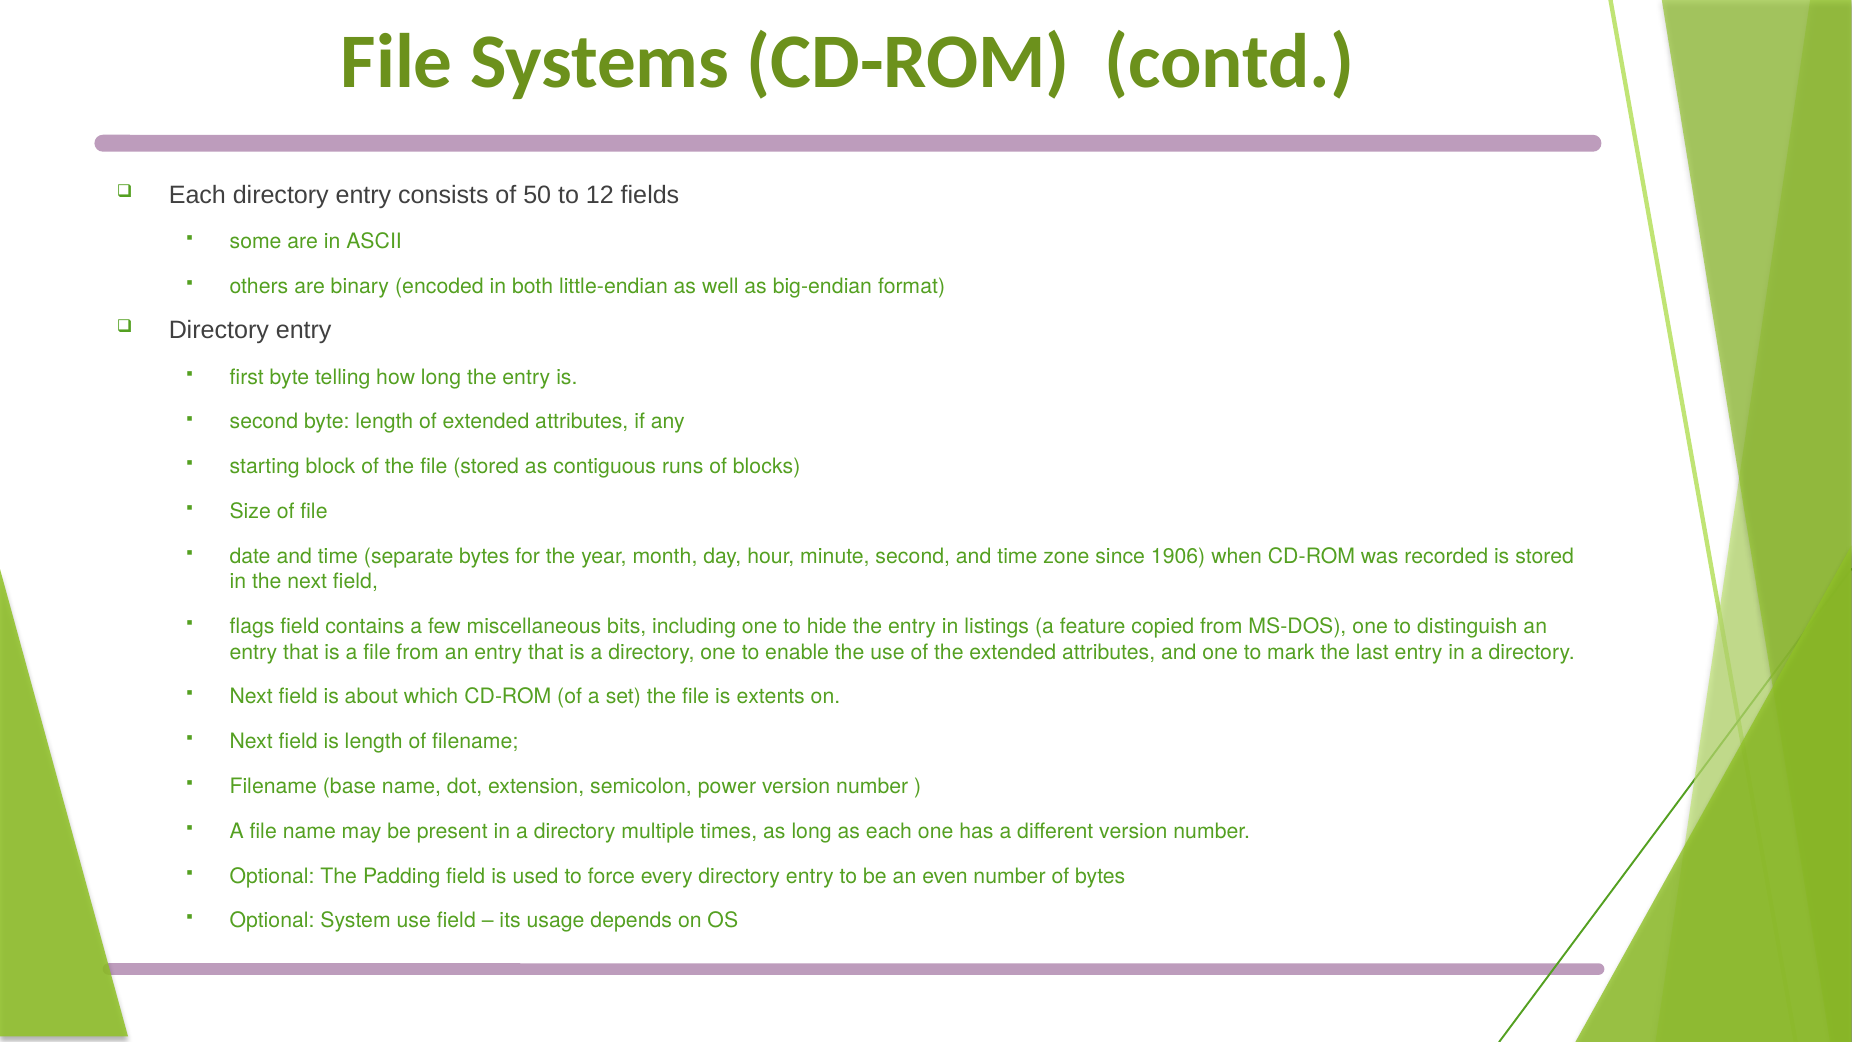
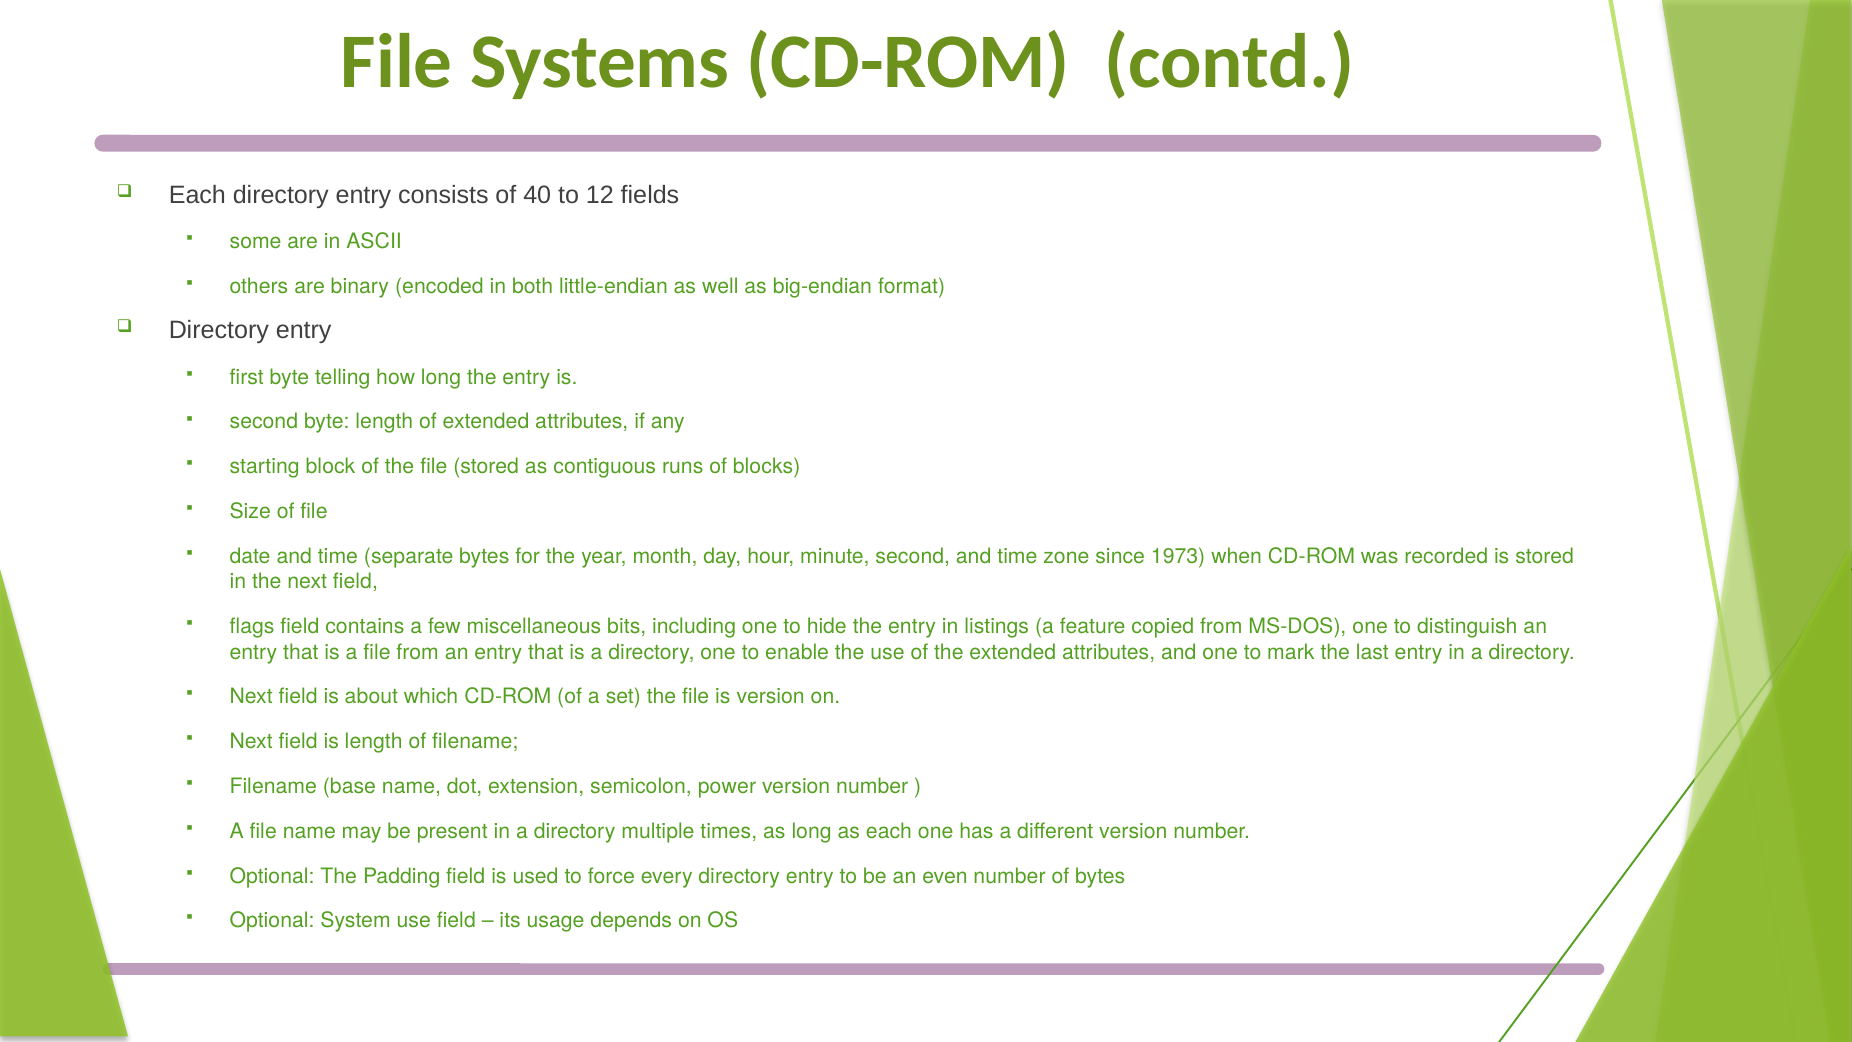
50: 50 -> 40 (537, 195)
1906: 1906 -> 1973 (1178, 556)
is extents: extents -> version (771, 697)
